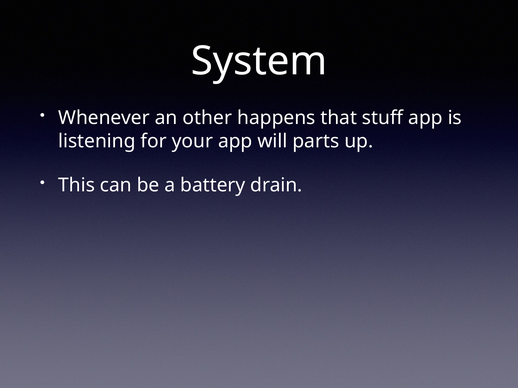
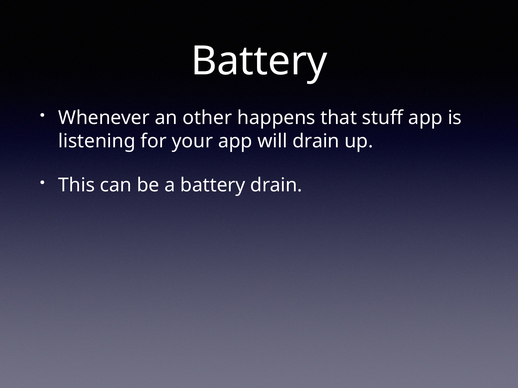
System: System -> Battery (259, 61)
will parts: parts -> drain (316, 141)
